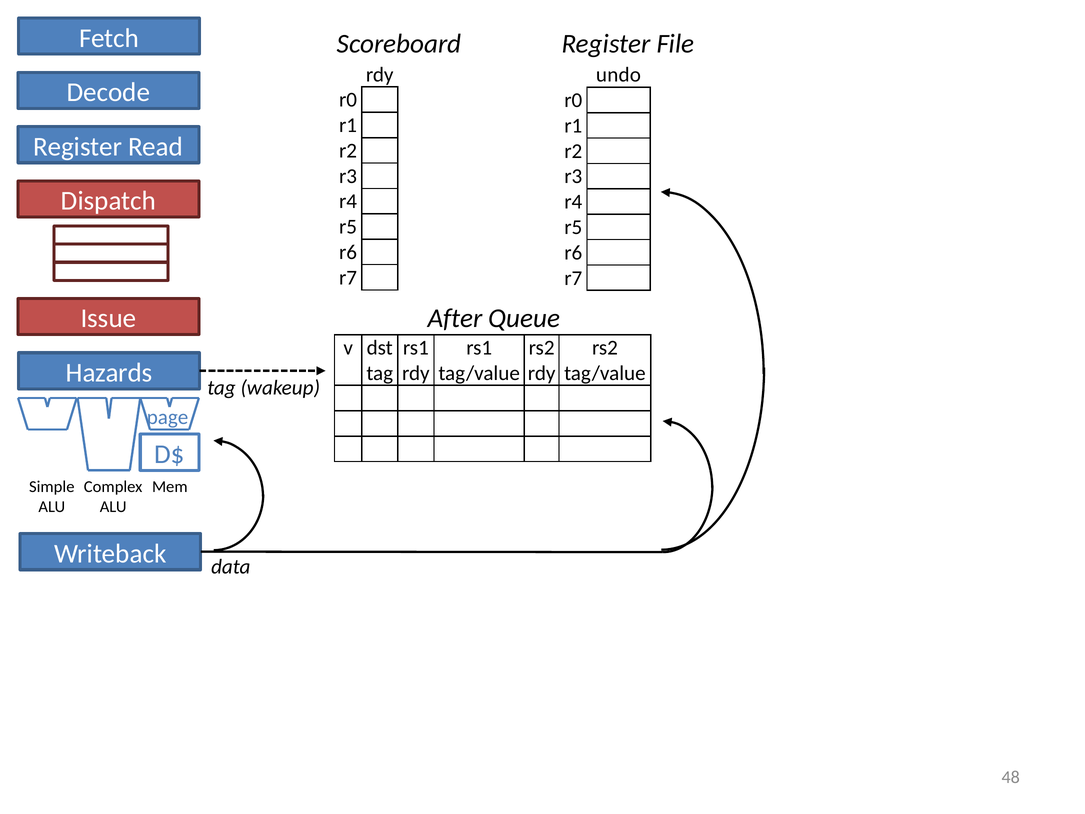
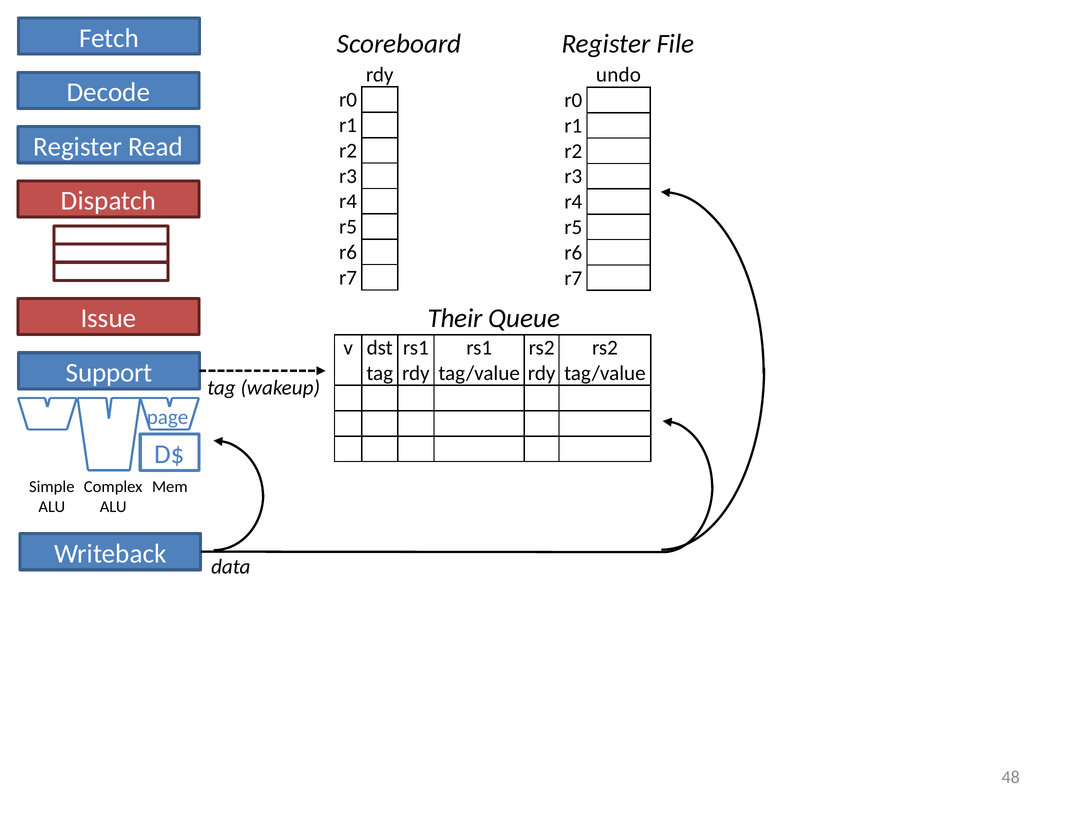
After: After -> Their (455, 318)
Hazards: Hazards -> Support (109, 373)
